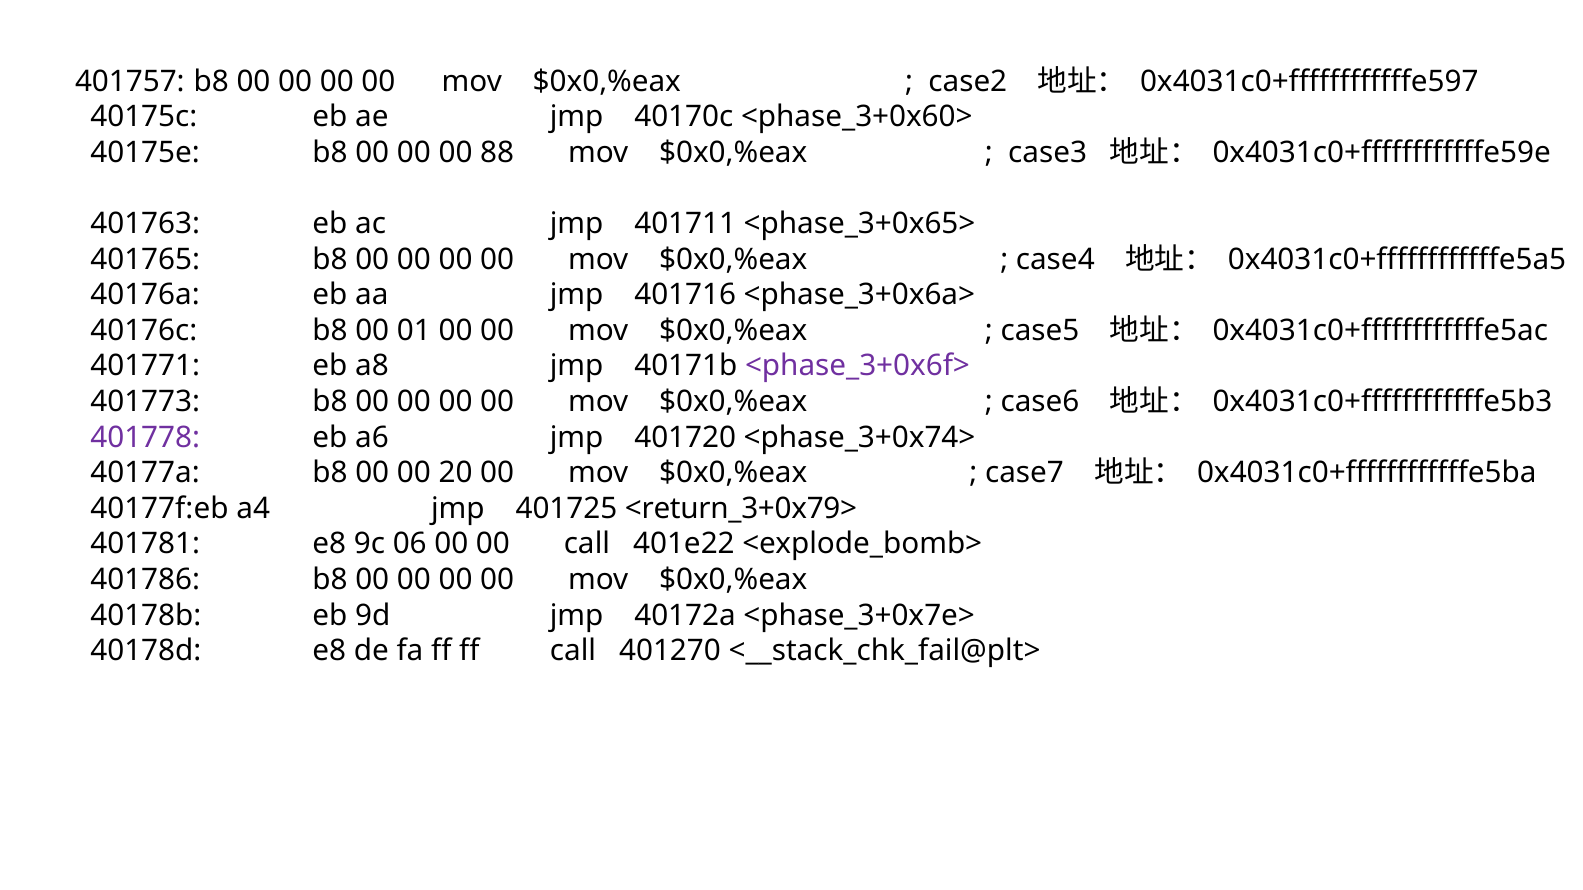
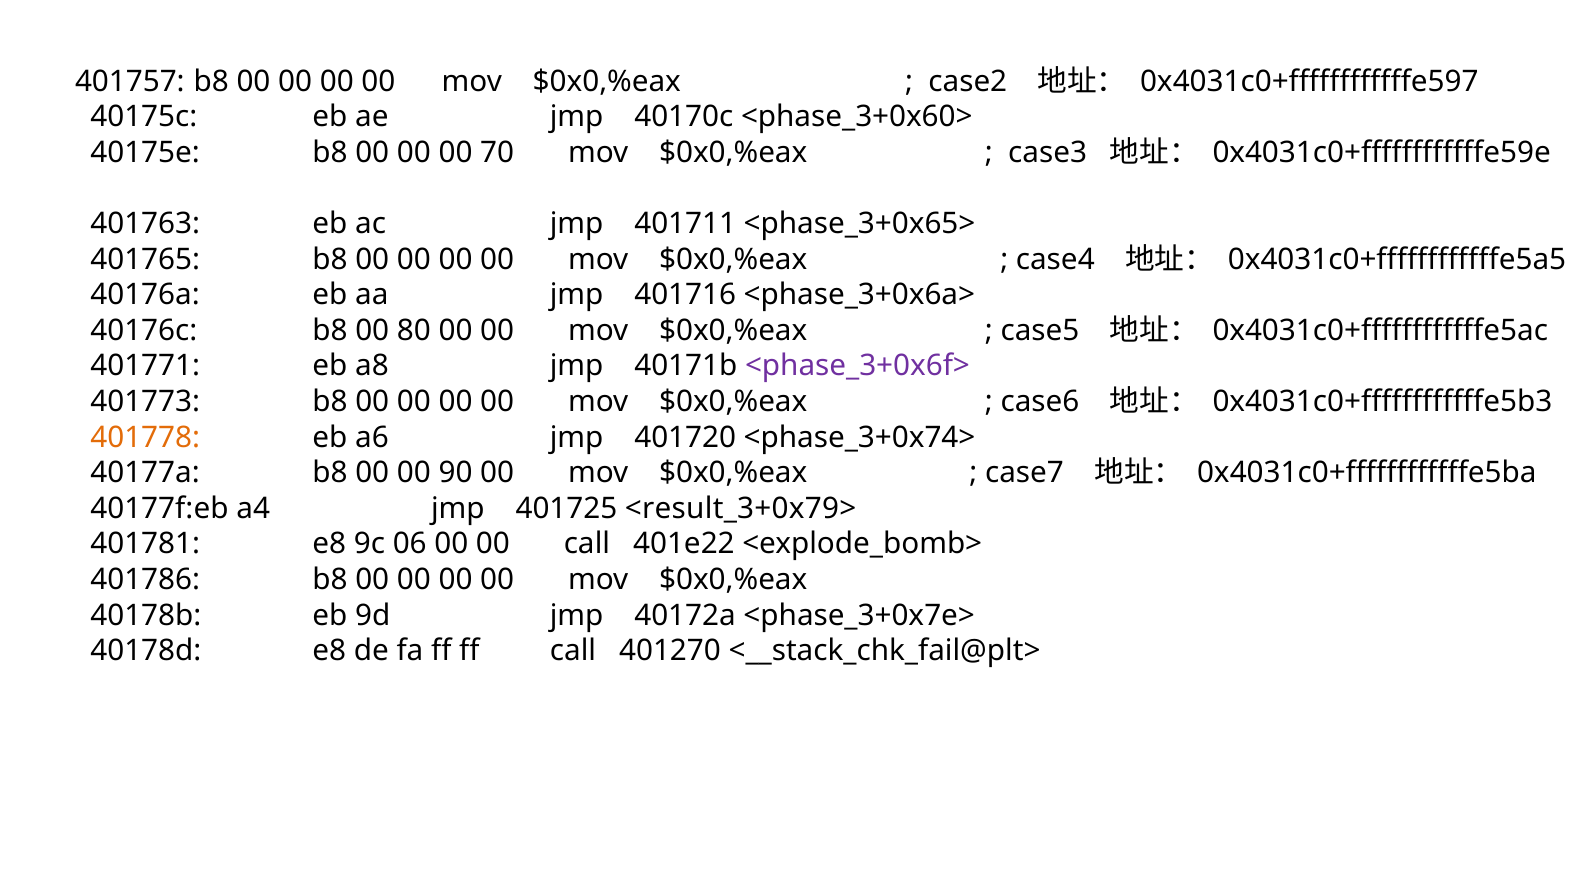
88: 88 -> 70 (497, 153)
01: 01 -> 80 (414, 331)
401778 colour: purple -> orange (145, 437)
20: 20 -> 90 (456, 473)
<return_3+0x79>: <return_3+0x79> -> <result_3+0x79> (741, 509)
